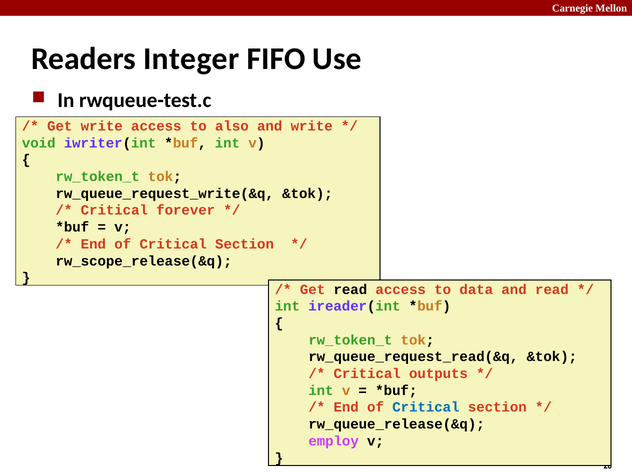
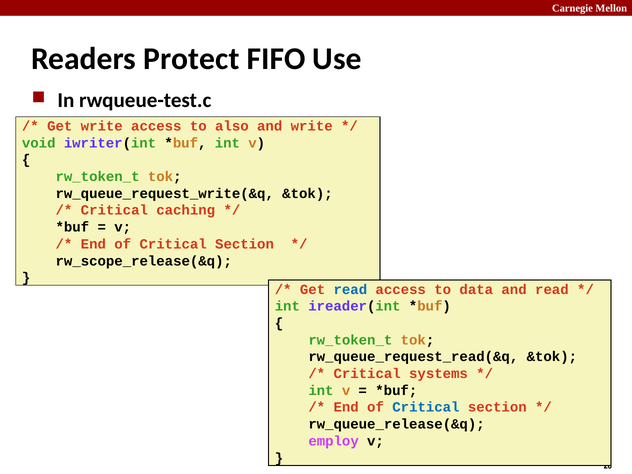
Integer: Integer -> Protect (191, 59)
forever: forever -> caching (186, 210)
read colour: black -> blue (350, 289)
outputs: outputs -> systems (439, 374)
